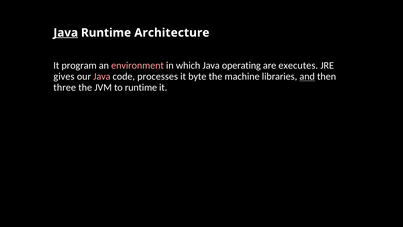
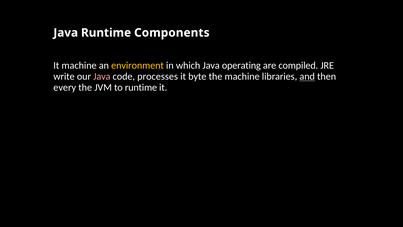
Java underline: present -> none (66, 33)
Architecture: Architecture -> Components (172, 33)
It program: program -> machine (79, 66)
environment colour: pink -> yellow (138, 66)
executes: executes -> compiled (298, 66)
gives: gives -> write (64, 76)
three: three -> every (65, 87)
